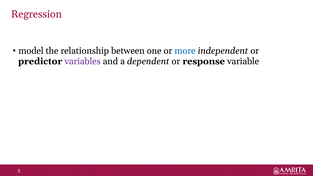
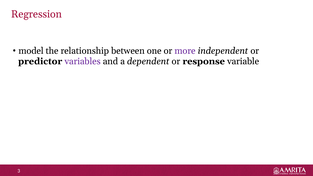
more colour: blue -> purple (185, 51)
